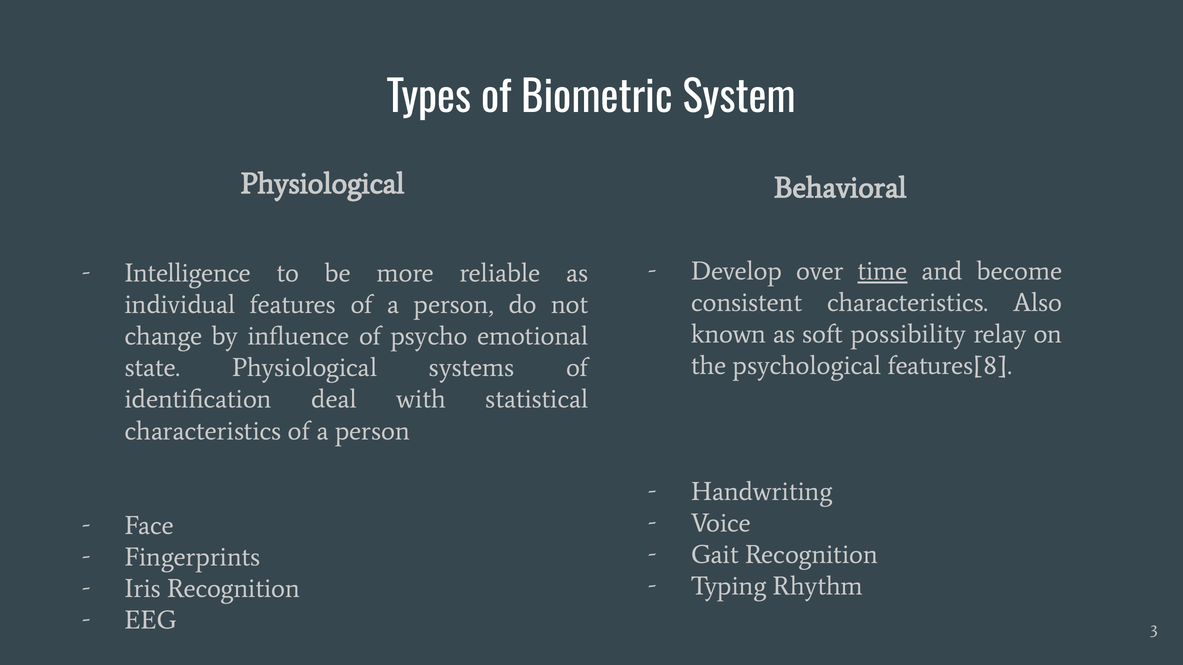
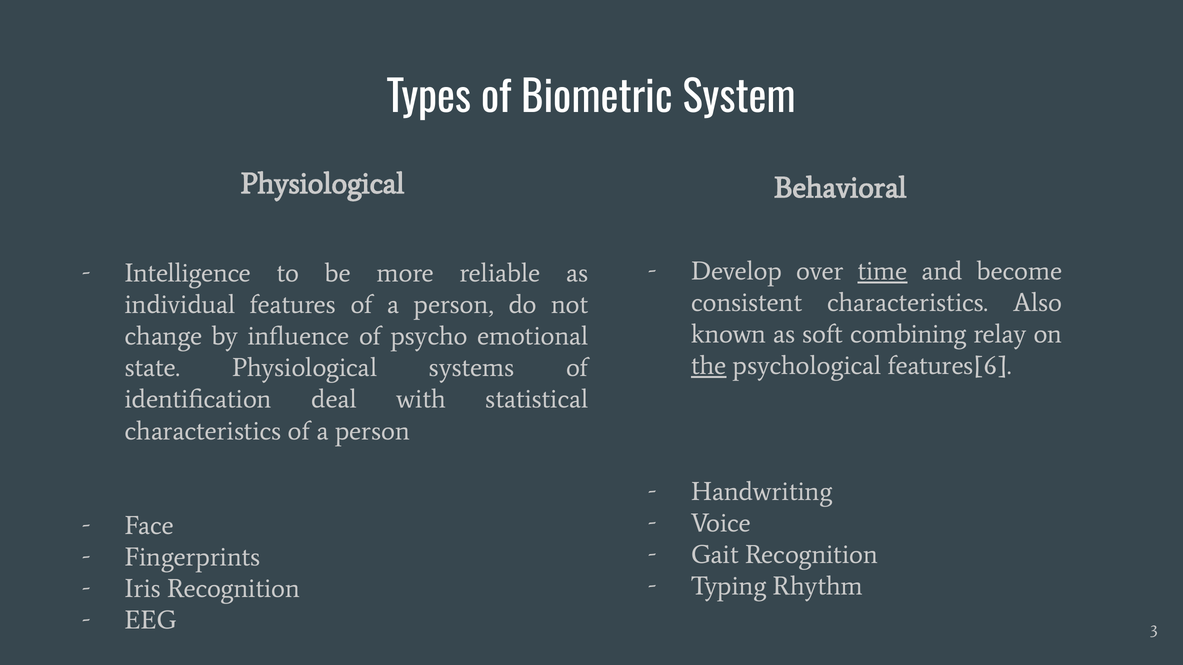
possibility: possibility -> combining (908, 334)
the underline: none -> present (709, 366)
features[8: features[8 -> features[6 (950, 366)
